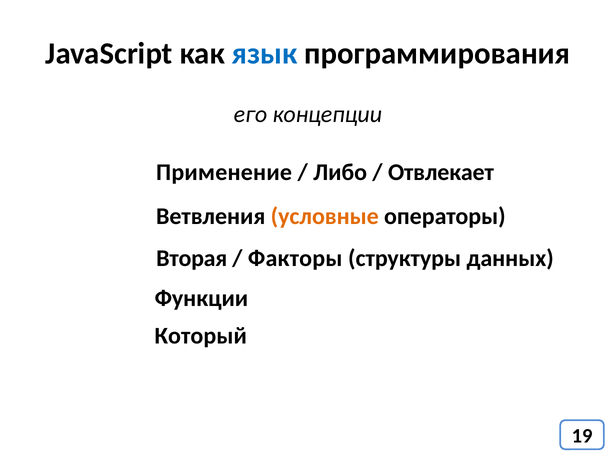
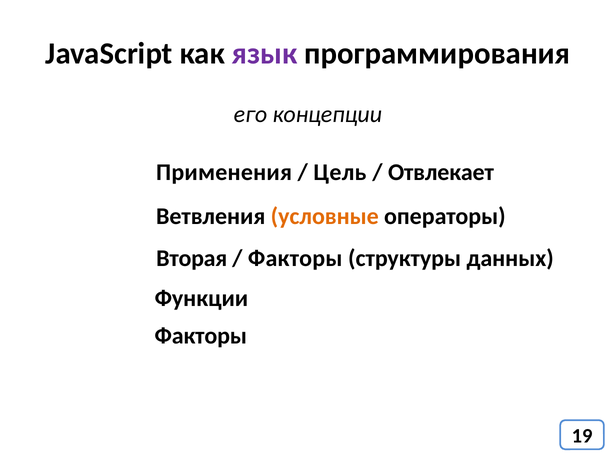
язык colour: blue -> purple (265, 53)
Применение: Применение -> Применения (224, 172)
Либо: Либо -> Цель (340, 172)
Который: Который -> Факторы (201, 336)
